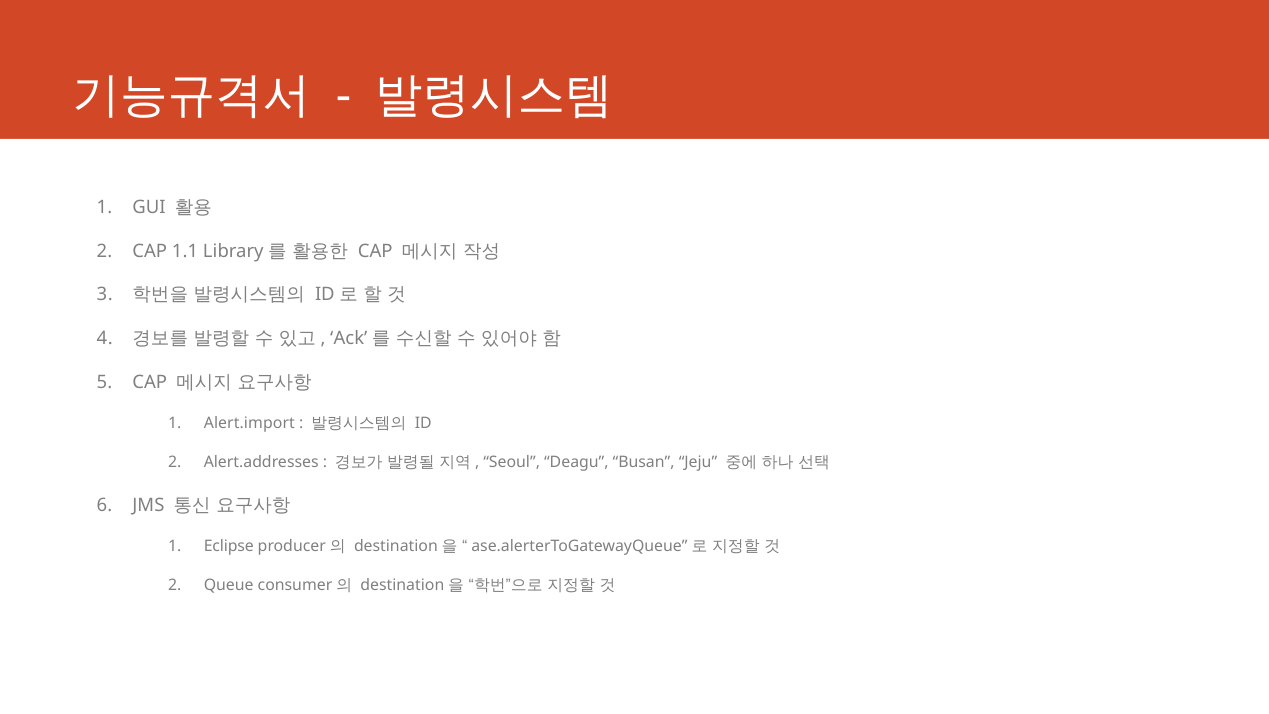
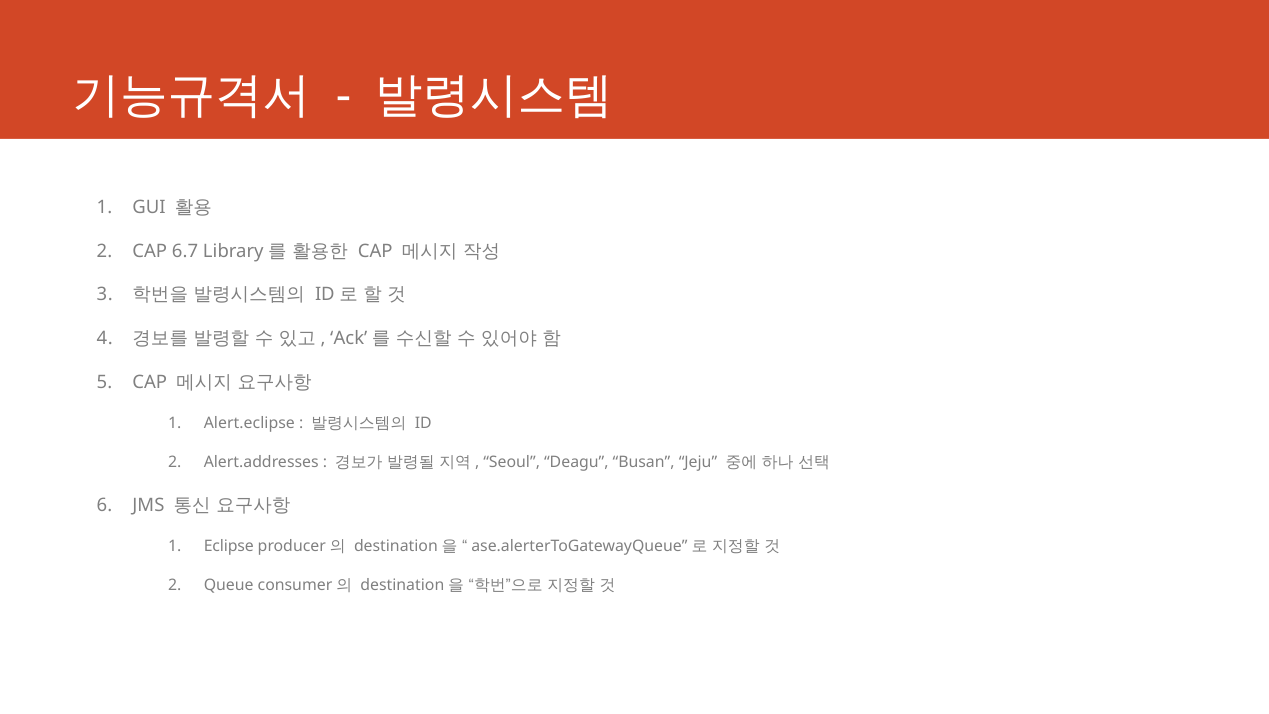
1.1: 1.1 -> 6.7 (185, 251)
Alert.import: Alert.import -> Alert.eclipse (249, 423)
